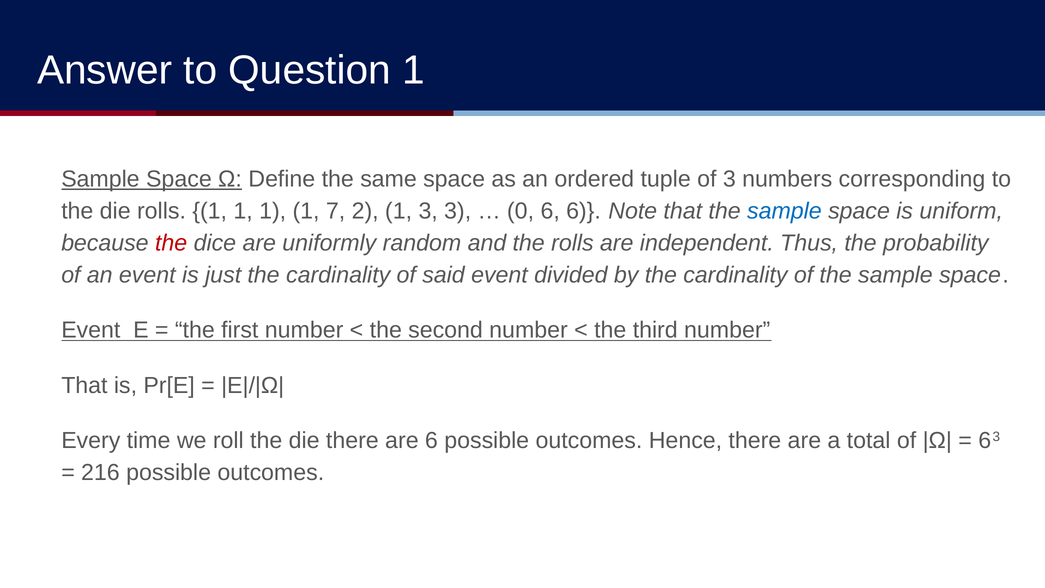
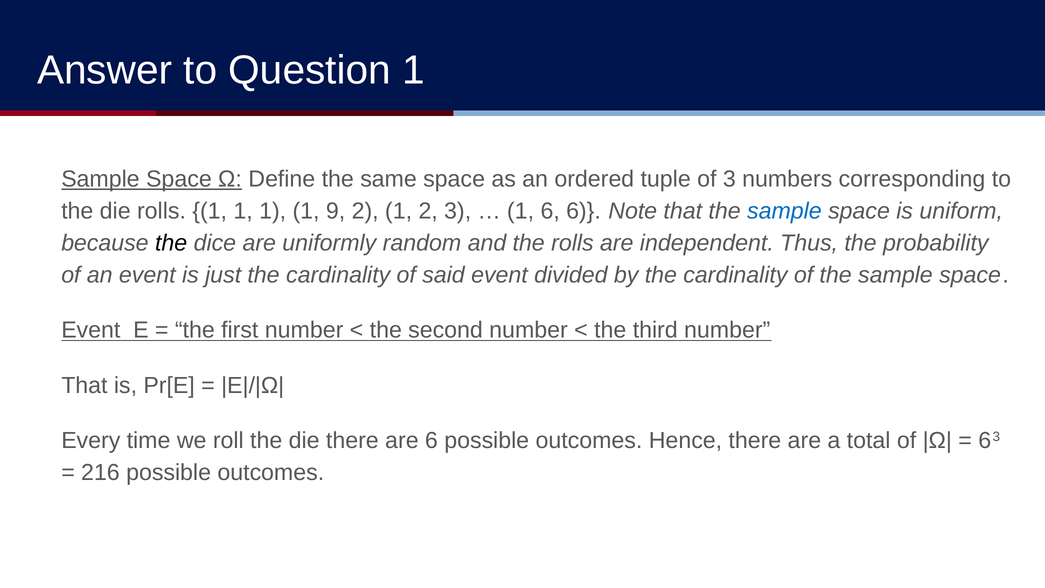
7: 7 -> 9 (336, 211)
1 3: 3 -> 2 (428, 211)
0: 0 -> 1 (521, 211)
the colour: red -> black (171, 243)
